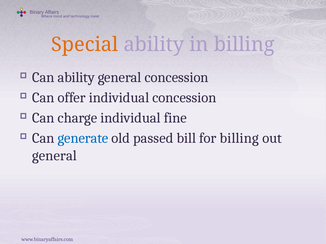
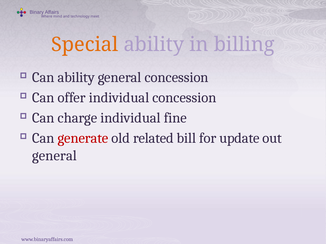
generate colour: blue -> red (83, 138)
passed: passed -> related (153, 138)
for billing: billing -> update (239, 138)
